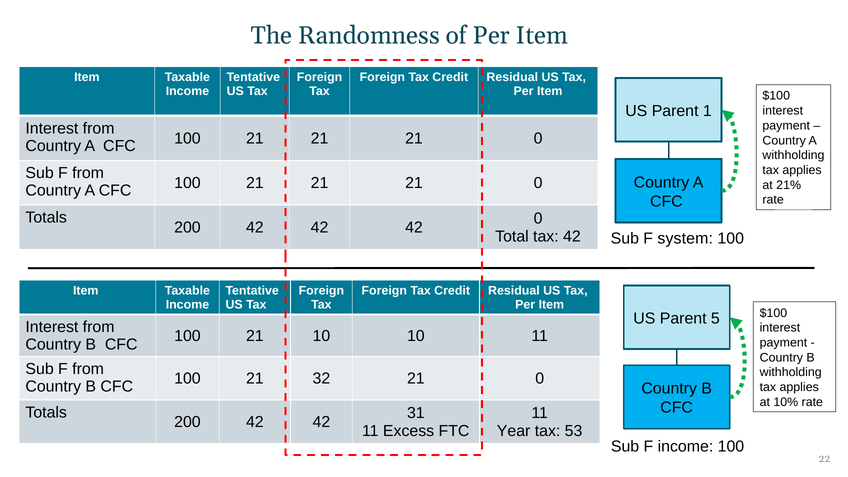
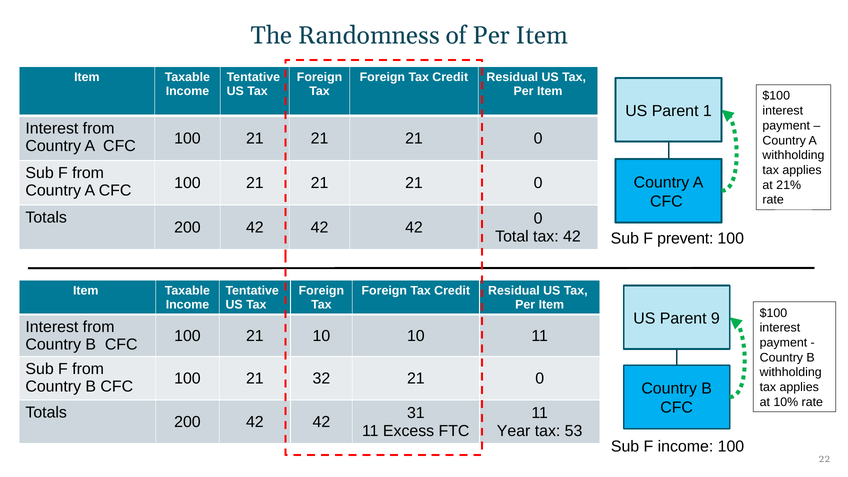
system: system -> prevent (685, 238)
5: 5 -> 9 (715, 318)
